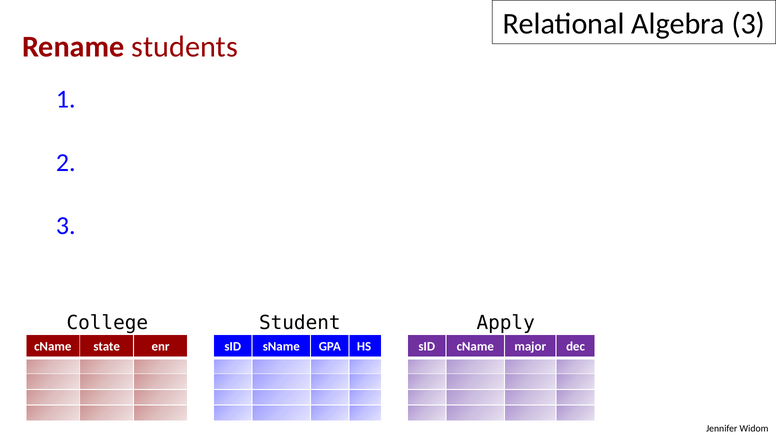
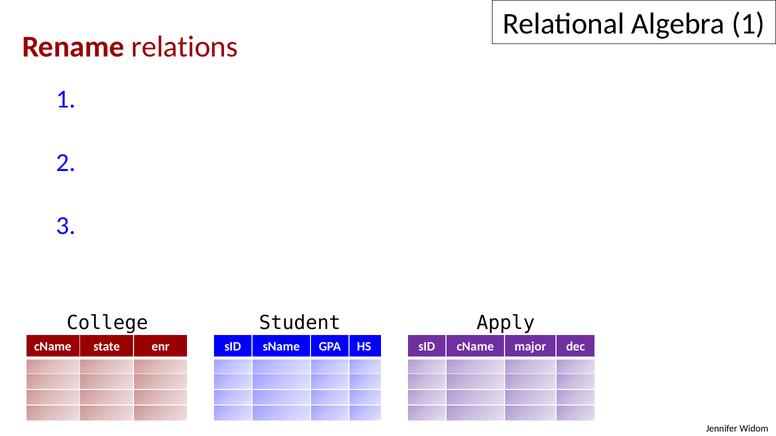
Algebra 3: 3 -> 1 (748, 24)
students: students -> relations (185, 47)
